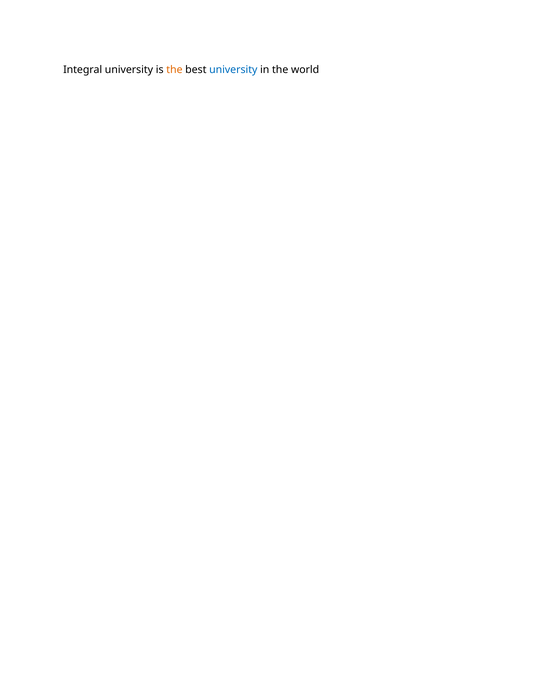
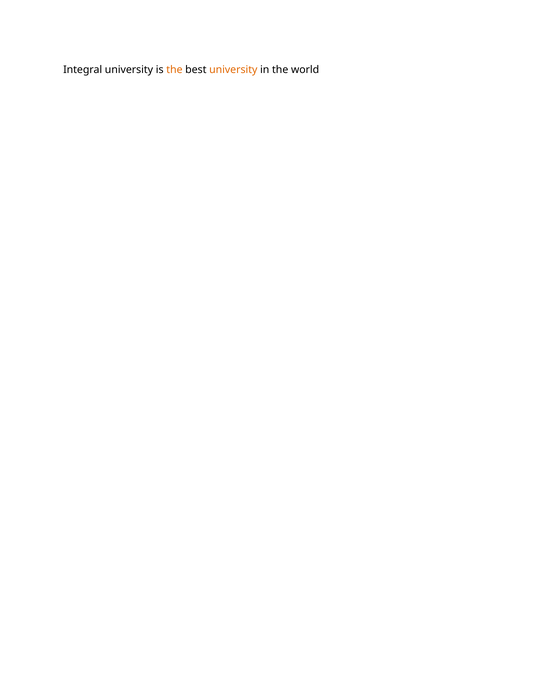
university colour: blue -> orange (233, 70)
